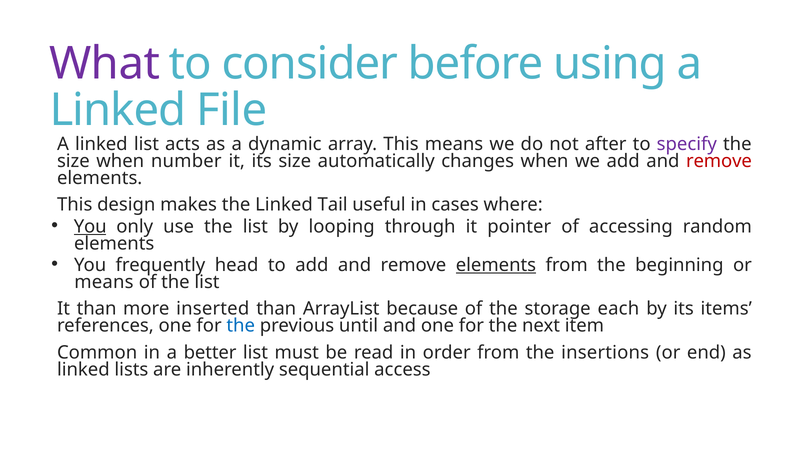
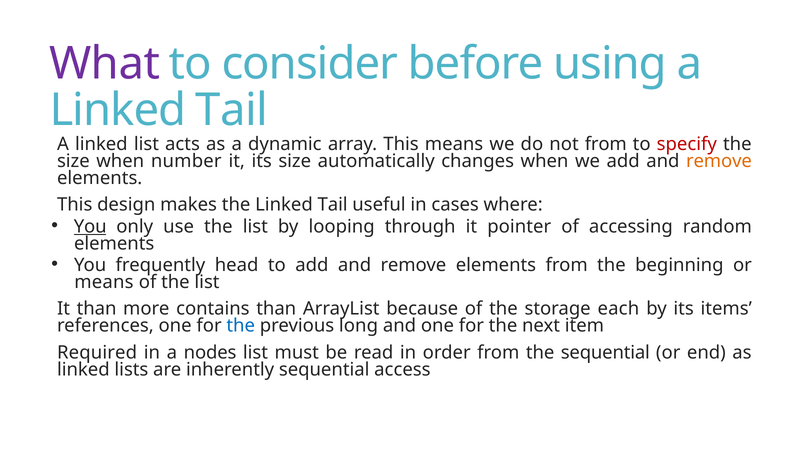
File: File -> Tail (232, 110)
not after: after -> from (606, 144)
specify colour: purple -> red (687, 144)
remove colour: red -> orange (719, 161)
elements underline: present -> none (496, 265)
inserted: inserted -> contains (213, 309)
until: until -> long (358, 326)
Common: Common -> Required (97, 353)
better: better -> nodes (210, 353)
the insertions: insertions -> sequential (605, 353)
